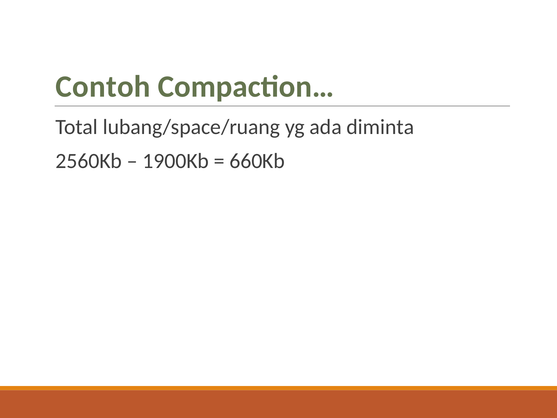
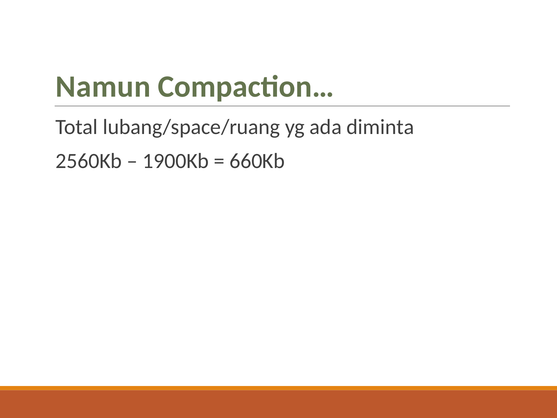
Contoh: Contoh -> Namun (103, 86)
